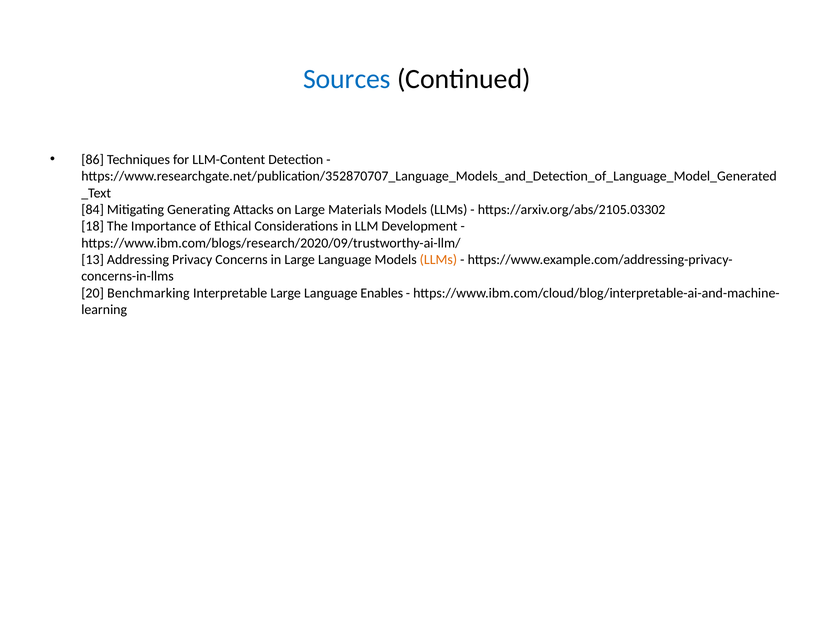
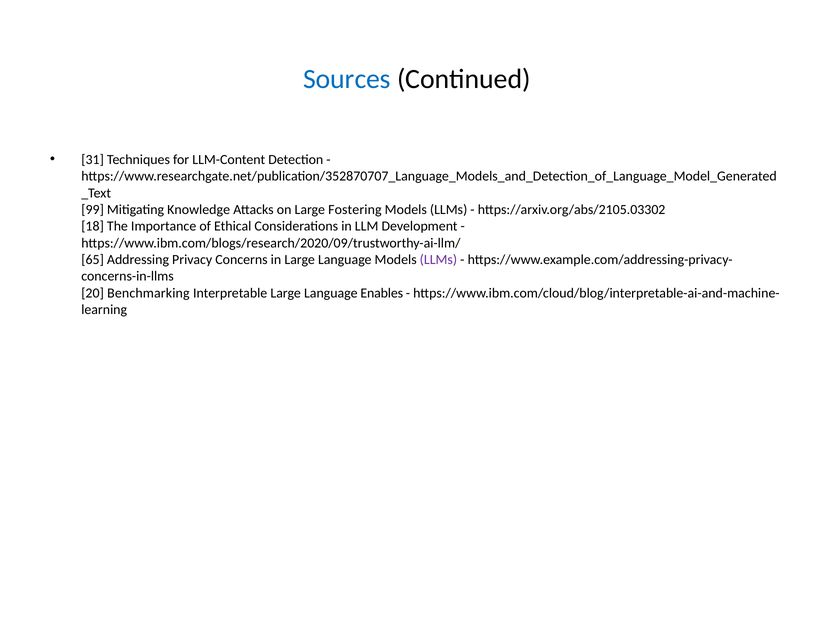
86: 86 -> 31 (93, 159)
84: 84 -> 99 (93, 209)
Generating: Generating -> Knowledge (199, 209)
Materials: Materials -> Fostering (355, 209)
13: 13 -> 65 (93, 260)
LLMs colour: orange -> purple (438, 260)
